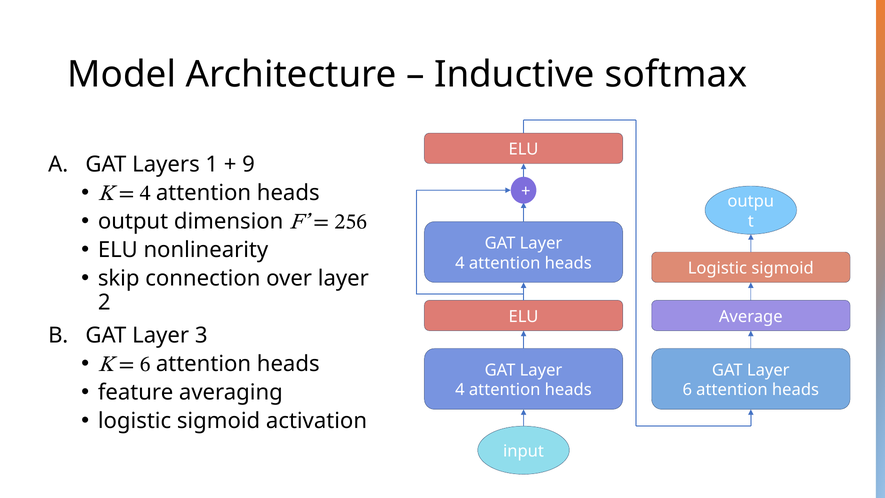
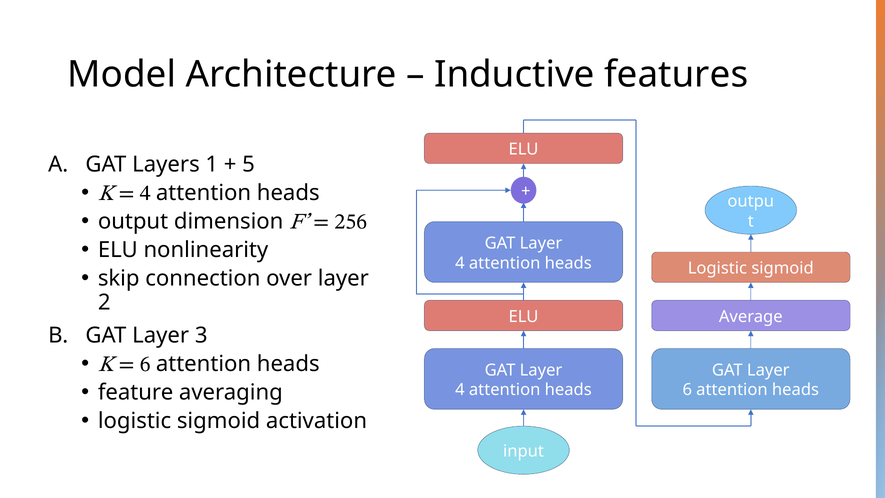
softmax: softmax -> features (676, 75)
9: 9 -> 5 (249, 164)
